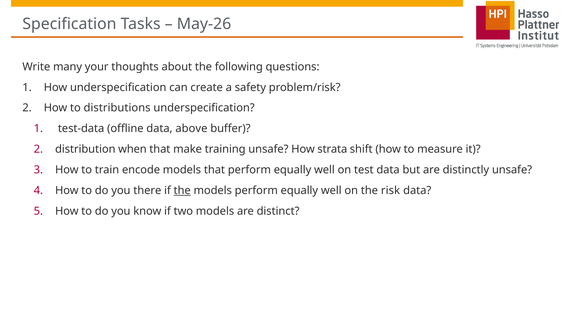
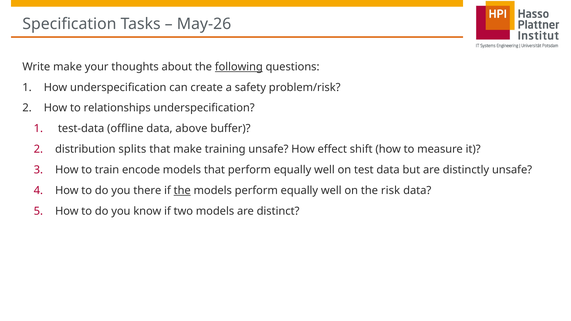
Write many: many -> make (68, 67)
following underline: none -> present (239, 67)
distributions: distributions -> relationships (117, 108)
when: when -> splits (132, 149)
strata: strata -> effect (332, 149)
